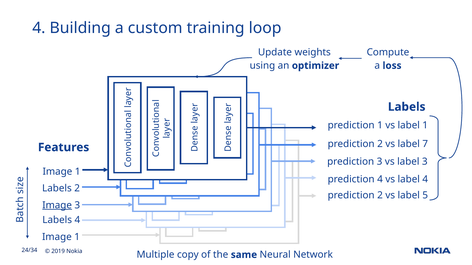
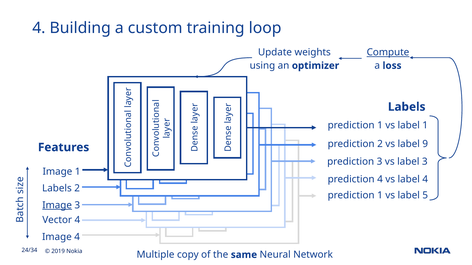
Compute underline: none -> present (388, 52)
7: 7 -> 9 (425, 144)
2: 2 -> 1 (380, 195)
Labels: Labels -> Vector (57, 220)
1: 1 -> 4 (77, 237)
